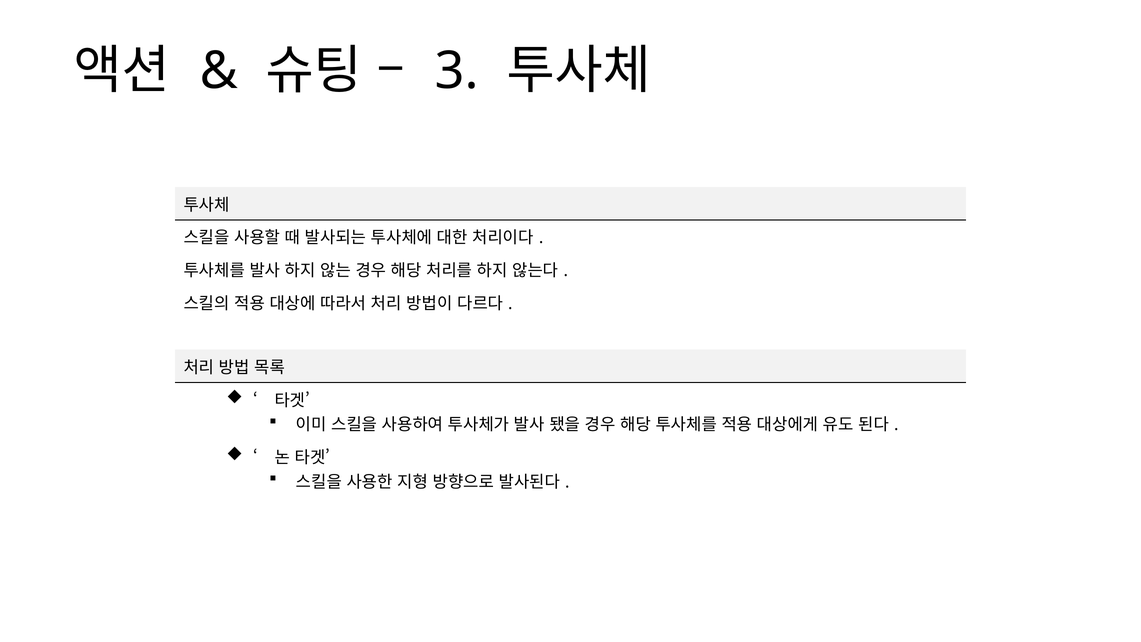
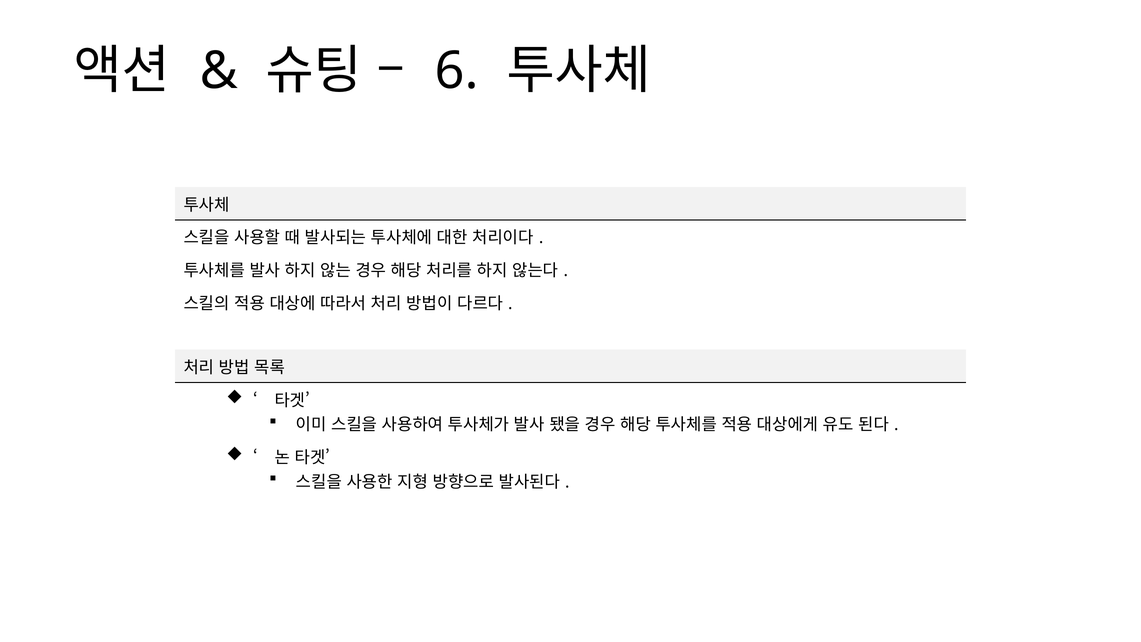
3: 3 -> 6 (457, 71)
